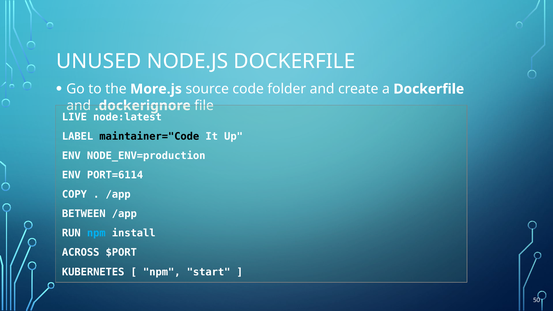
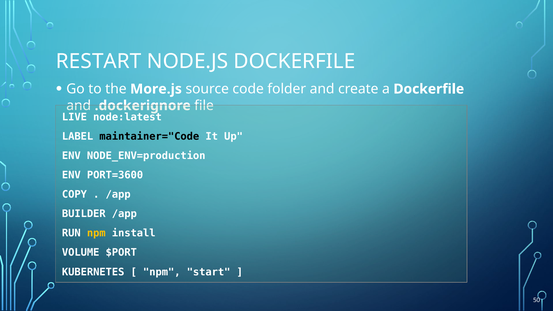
UNUSED: UNUSED -> RESTART (99, 61)
PORT=6114: PORT=6114 -> PORT=3600 (115, 175)
BETWEEN: BETWEEN -> BUILDER (84, 214)
npm colour: light blue -> yellow (96, 233)
ACROSS: ACROSS -> VOLUME (81, 253)
